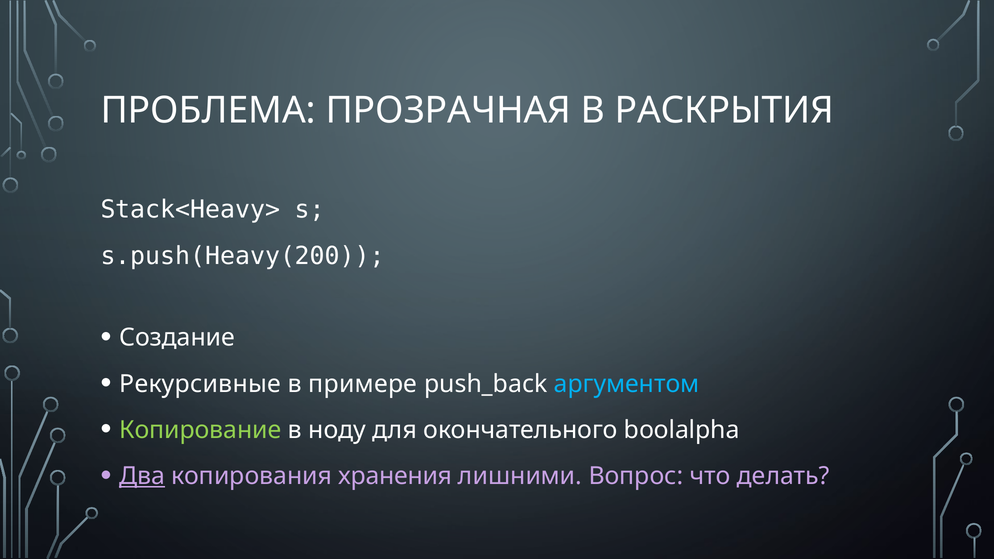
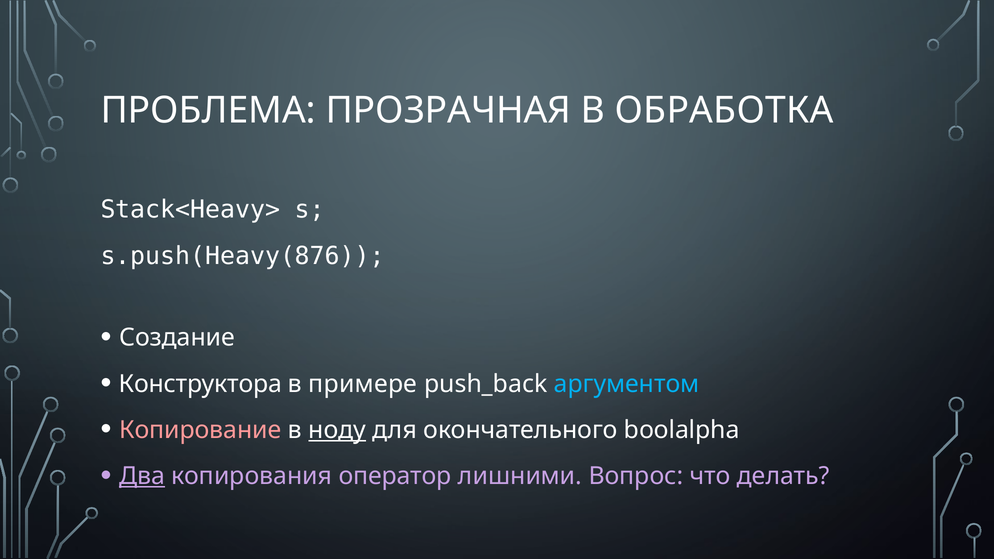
РАСКРЫТИЯ: РАСКРЫТИЯ -> ОБРАБОТКА (724, 110)
s.push(Heavy(200: s.push(Heavy(200 -> s.push(Heavy(876 (243, 256)
Рекурсивные: Рекурсивные -> Конструктора (200, 384)
Копирование colour: light green -> pink (200, 430)
ноду underline: none -> present (337, 430)
хранения: хранения -> оператор (395, 476)
